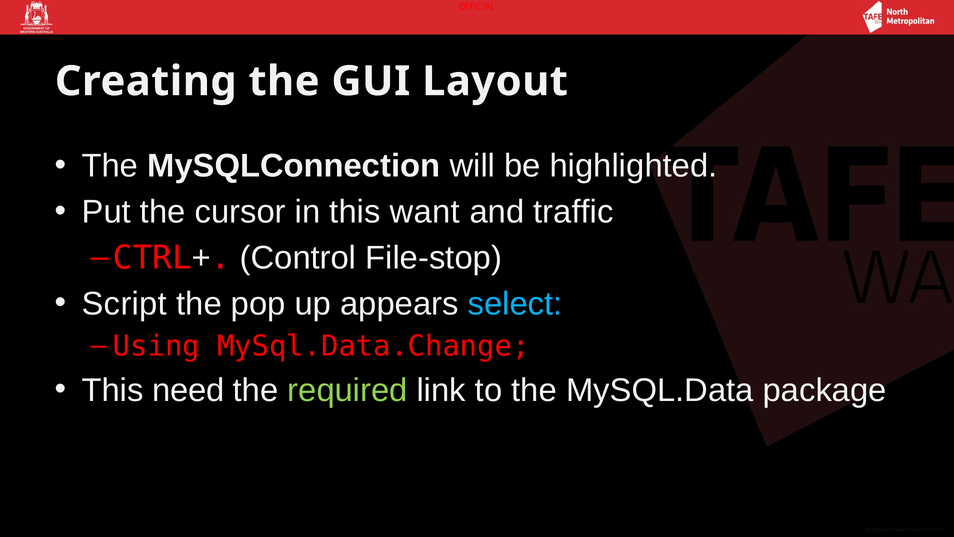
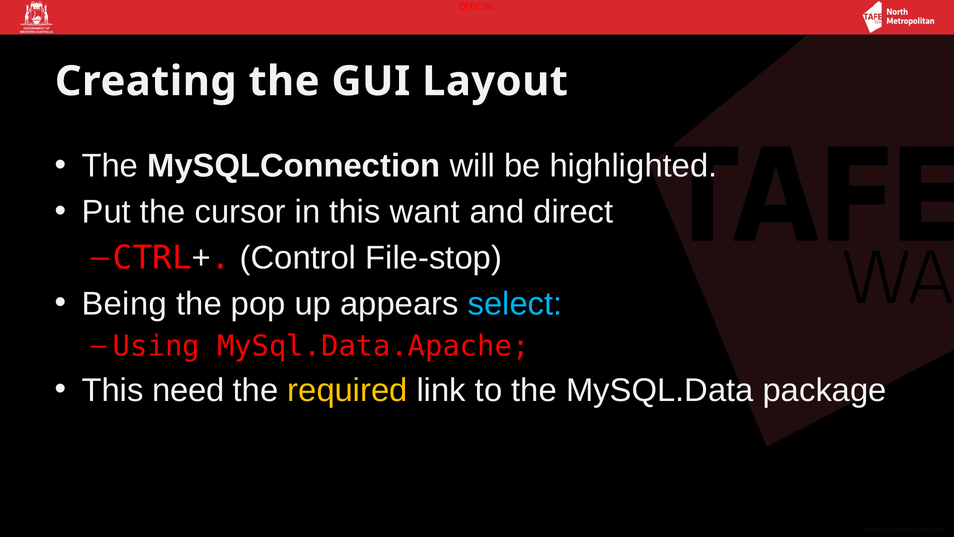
traffic: traffic -> direct (573, 212)
Script: Script -> Being (124, 304)
MySql.Data.Change: MySql.Data.Change -> MySql.Data.Apache (373, 346)
required colour: light green -> yellow (348, 390)
